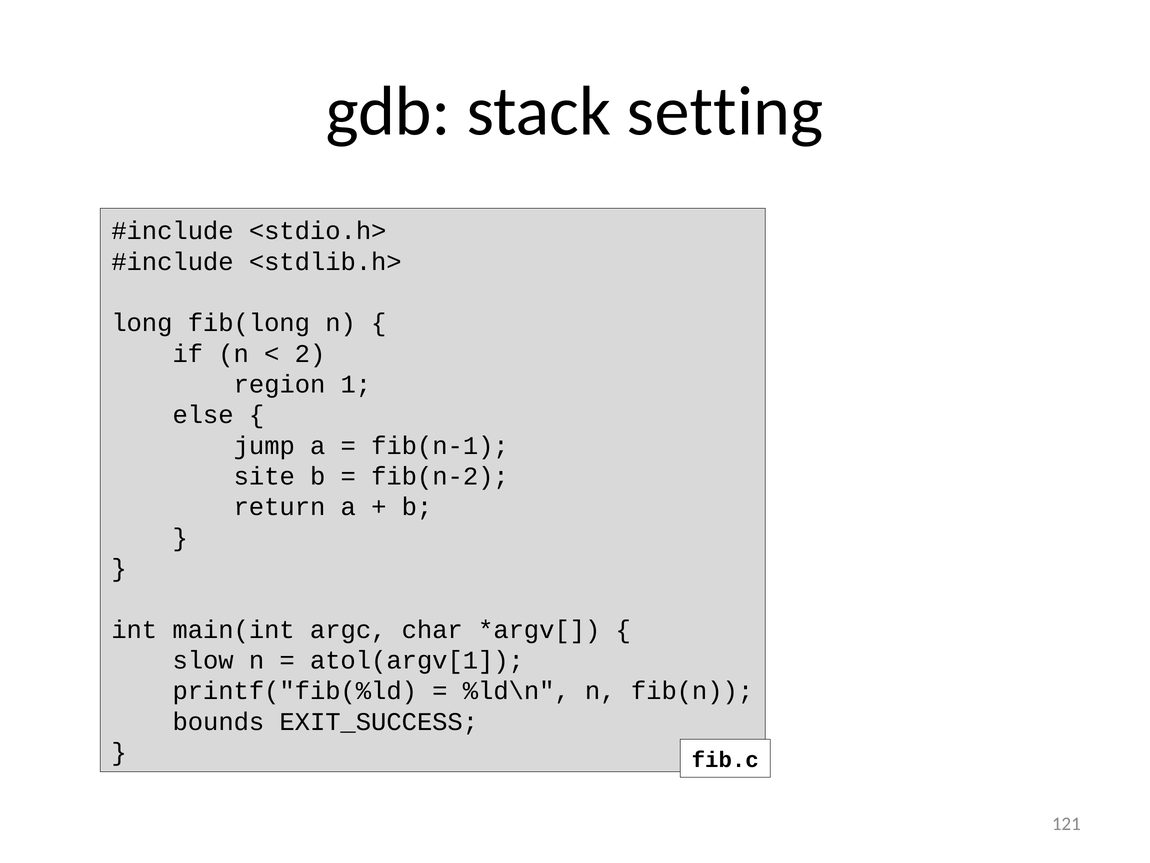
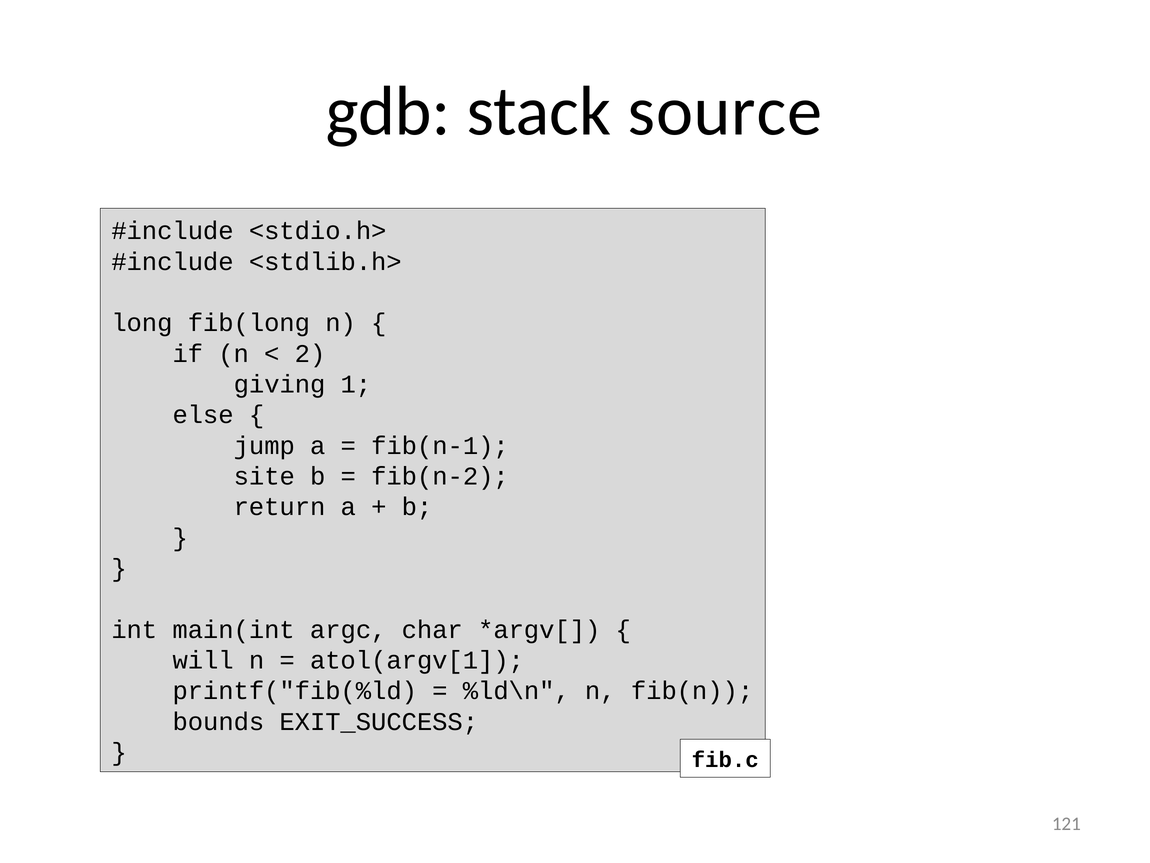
setting: setting -> source (725, 111)
region: region -> giving (280, 384)
slow: slow -> will (203, 660)
